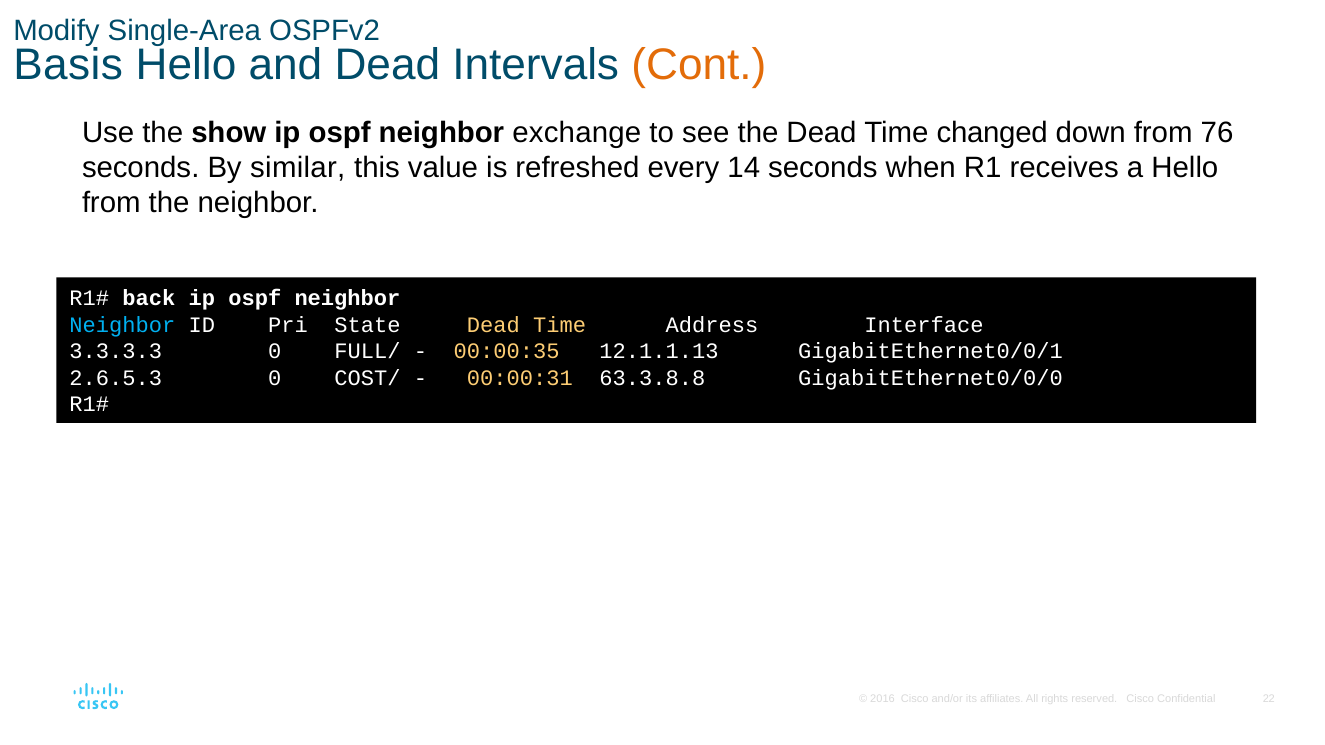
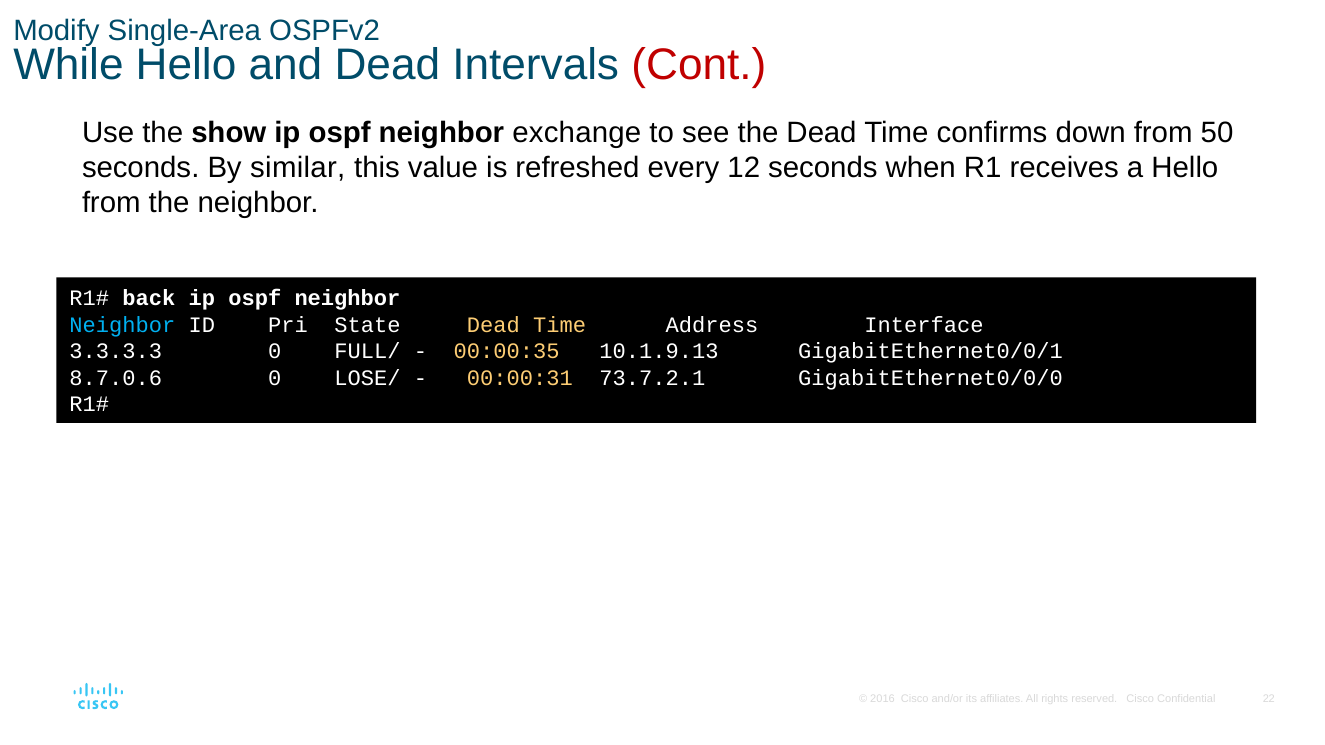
Basis: Basis -> While (68, 65)
Cont colour: orange -> red (699, 65)
changed: changed -> confirms (992, 132)
76: 76 -> 50 (1217, 132)
14: 14 -> 12 (744, 168)
12.1.1.13: 12.1.1.13 -> 10.1.9.13 (659, 352)
2.6.5.3: 2.6.5.3 -> 8.7.0.6 (116, 378)
COST/: COST/ -> LOSE/ (367, 378)
63.3.8.8: 63.3.8.8 -> 73.7.2.1 (652, 378)
